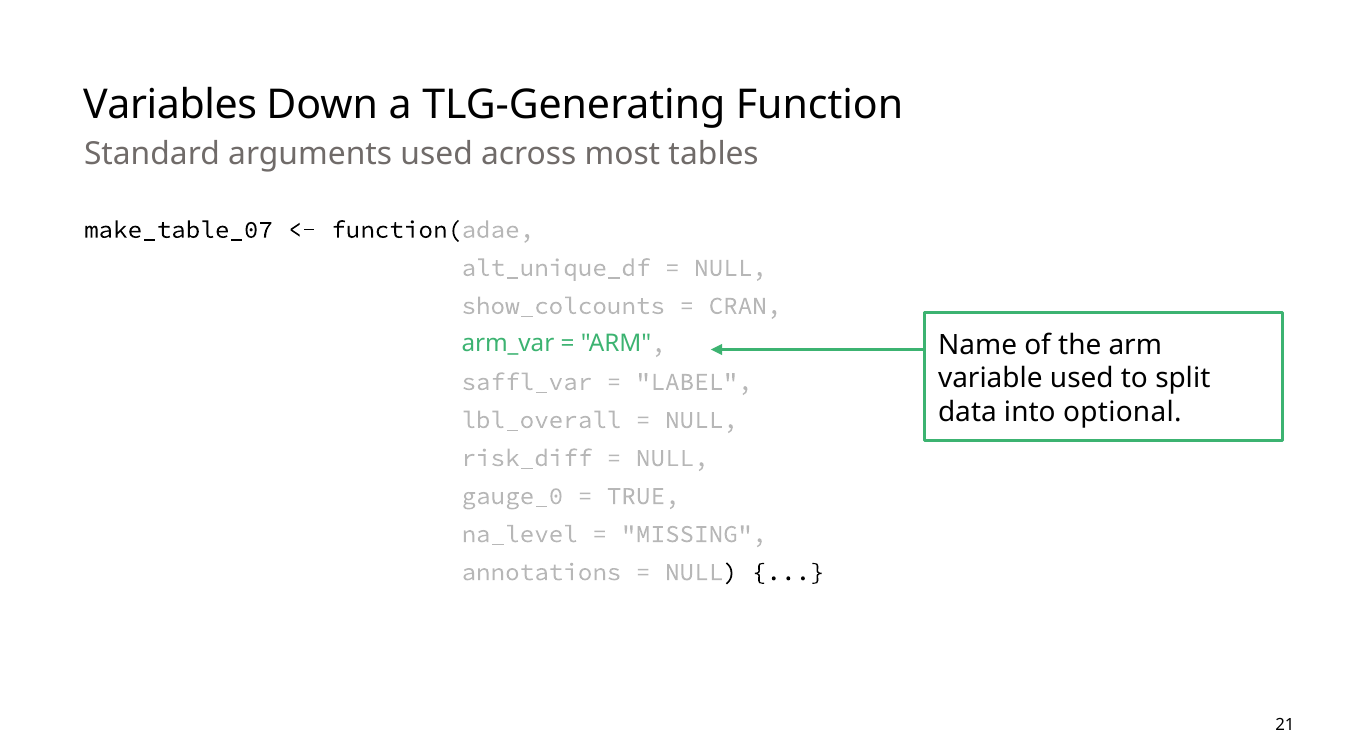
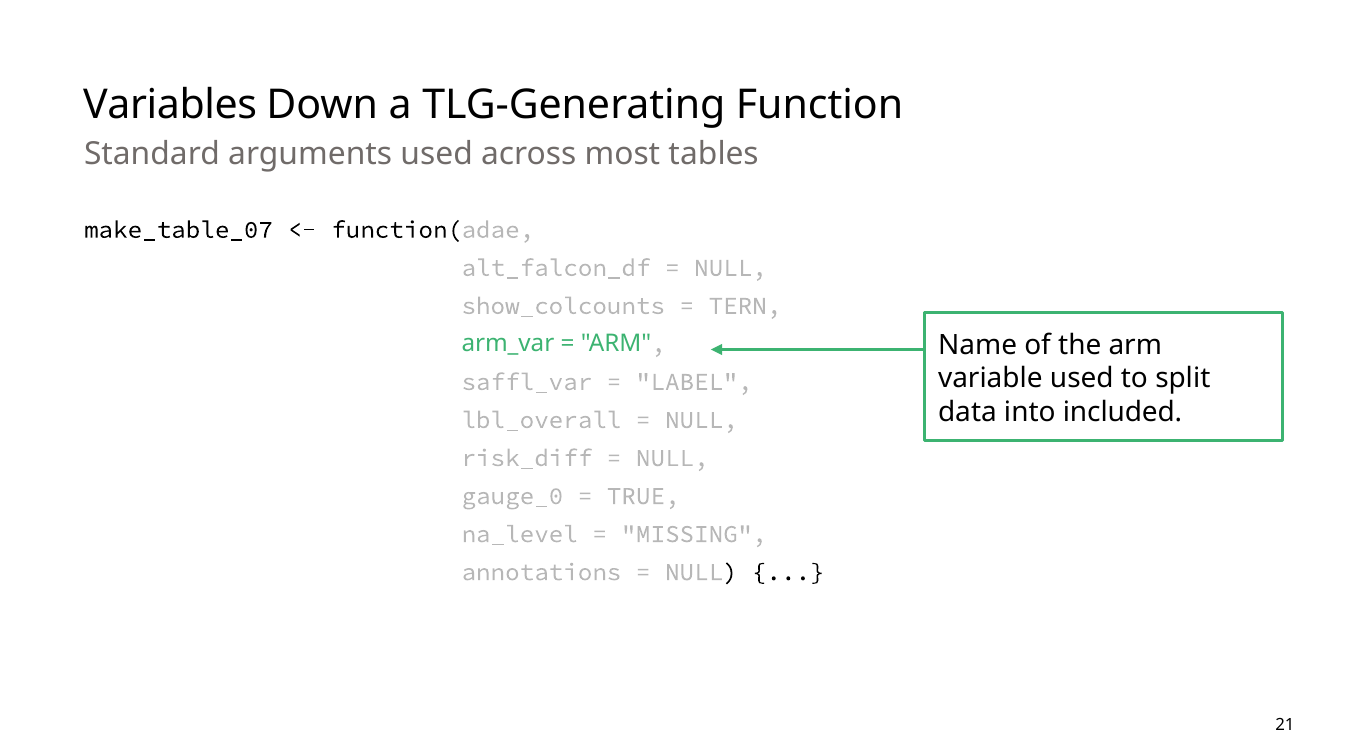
alt_unique_df: alt_unique_df -> alt_falcon_df (556, 268)
CRAN: CRAN -> TERN (745, 306)
optional: optional -> included (1123, 412)
